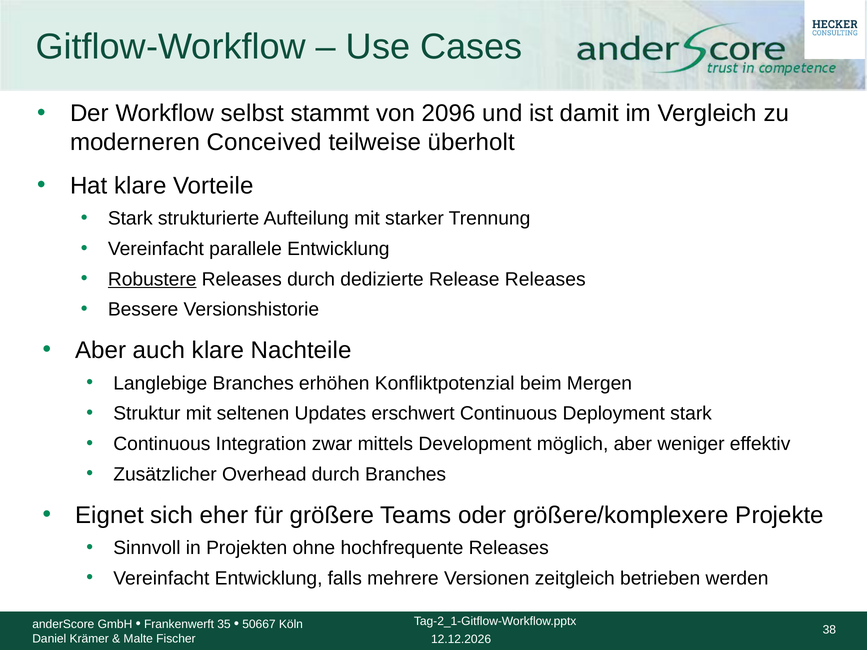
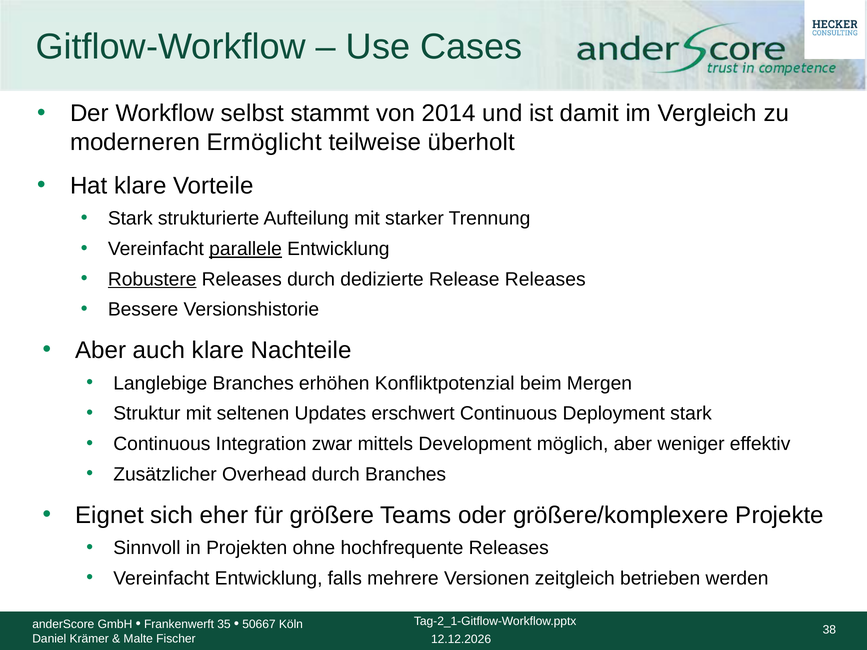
2096: 2096 -> 2014 (449, 114)
Conceived: Conceived -> Ermöglicht (264, 142)
parallele underline: none -> present (246, 249)
